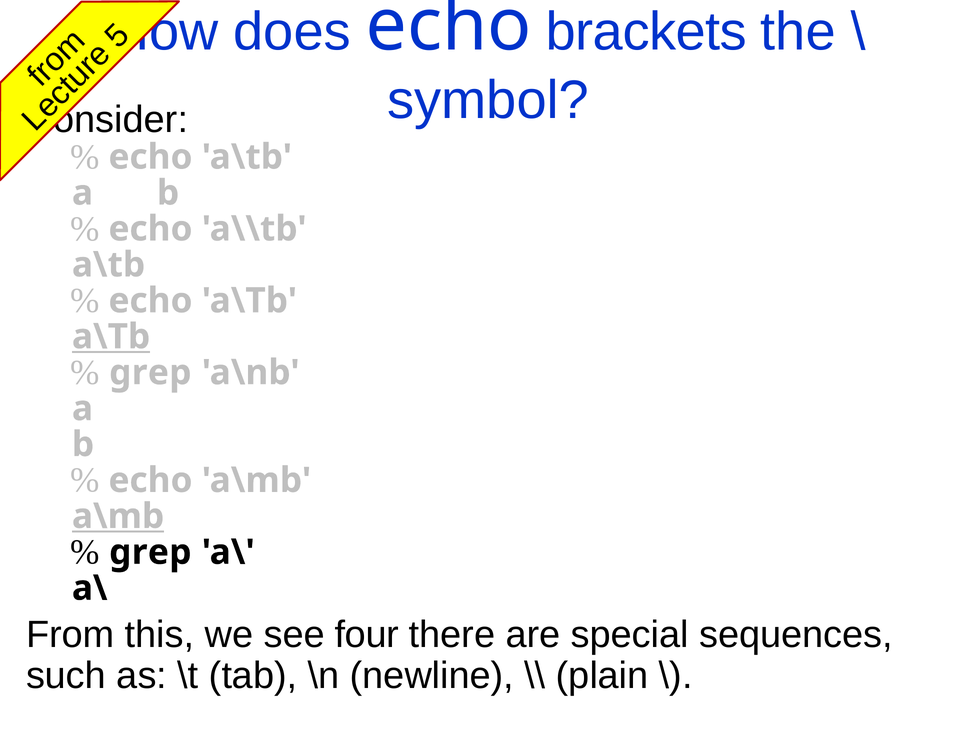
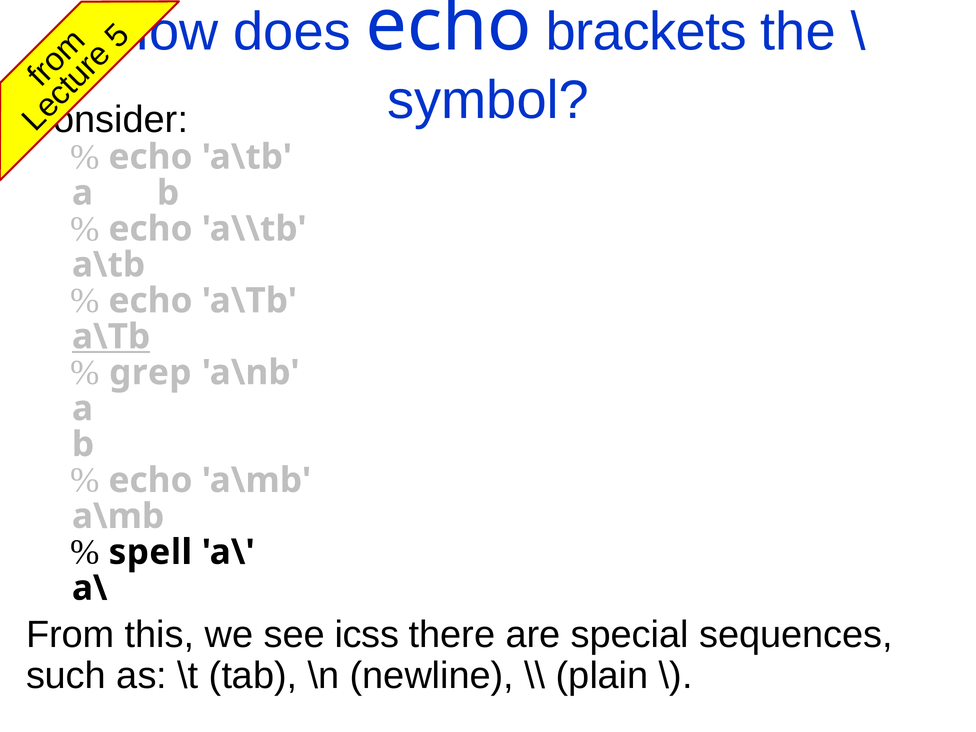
a\mb underline: present -> none (118, 516)
grep: grep -> spell (150, 552)
four: four -> icss (367, 635)
